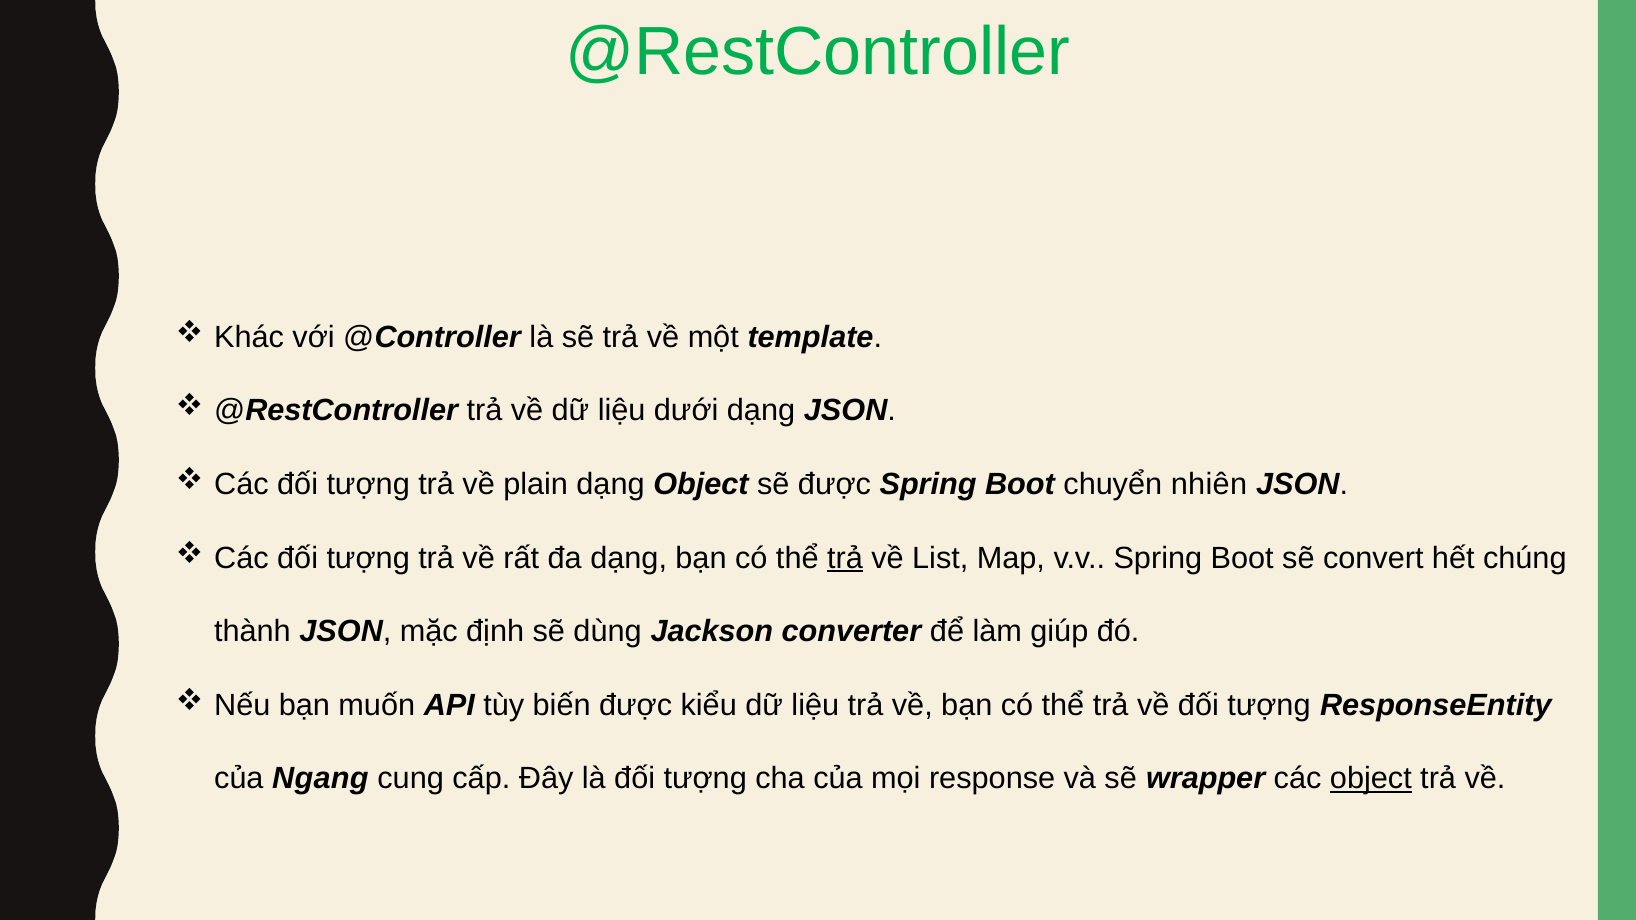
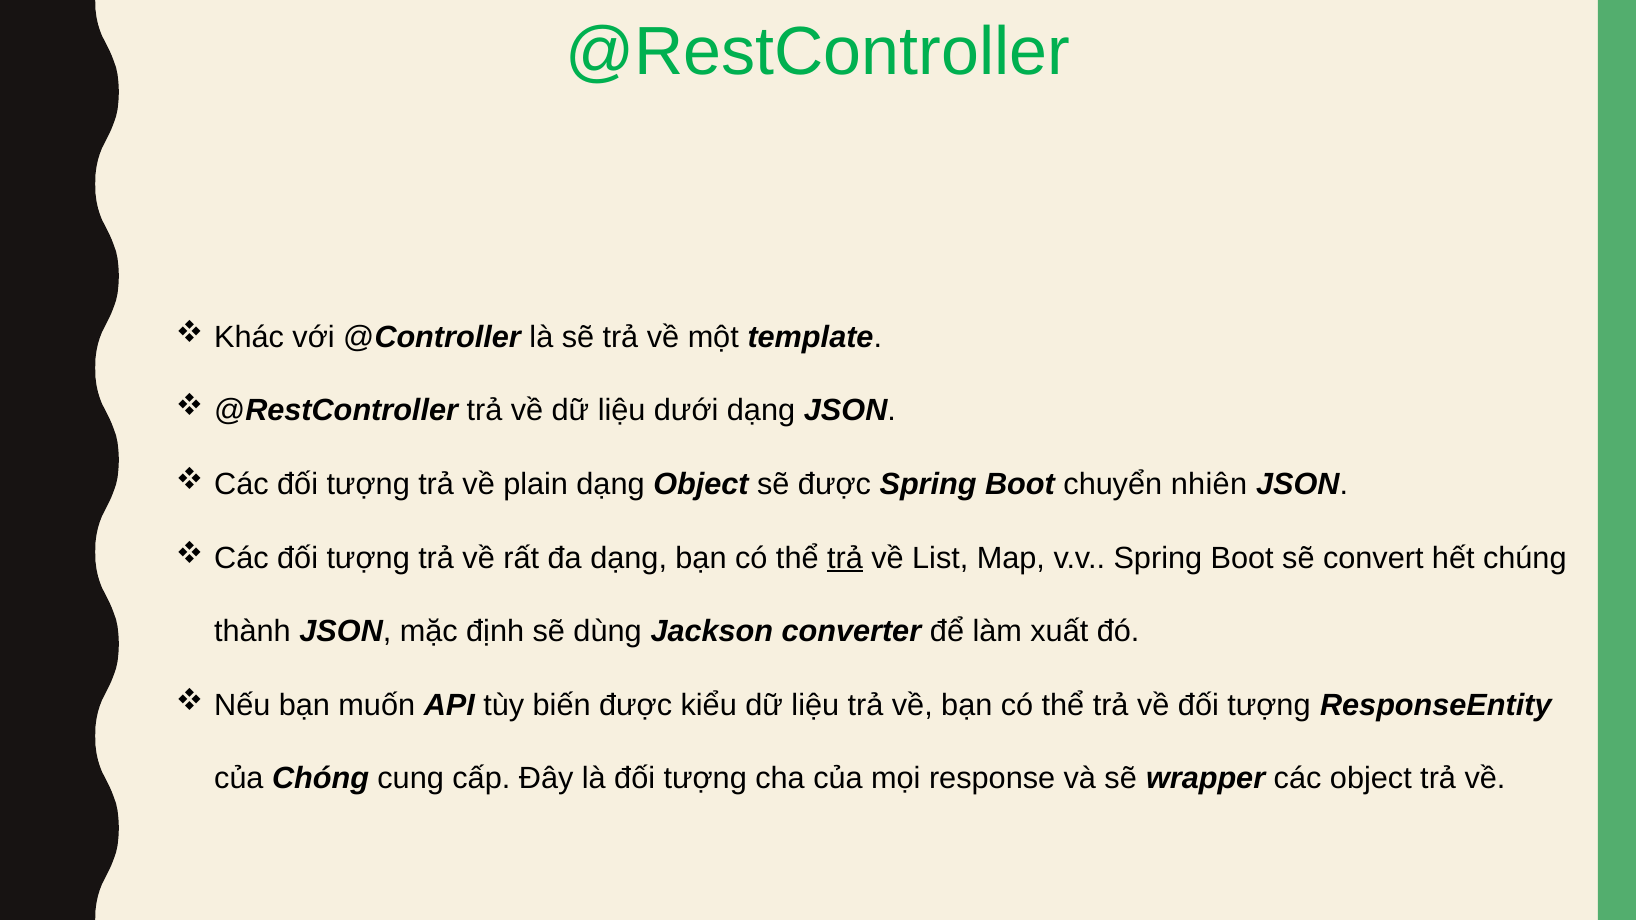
giúp: giúp -> xuất (1059, 632)
Ngang: Ngang -> Chóng (321, 779)
object underline: present -> none (1371, 779)
